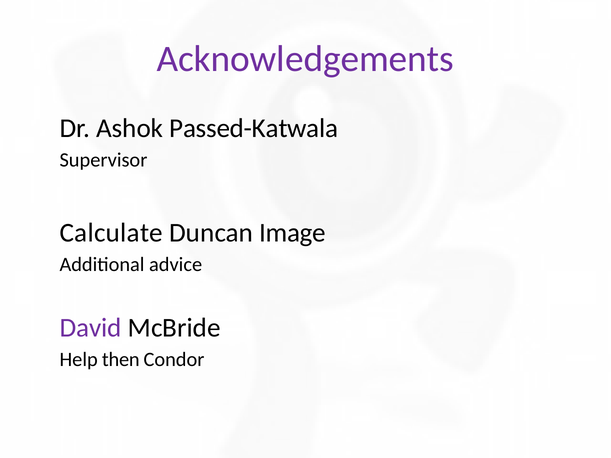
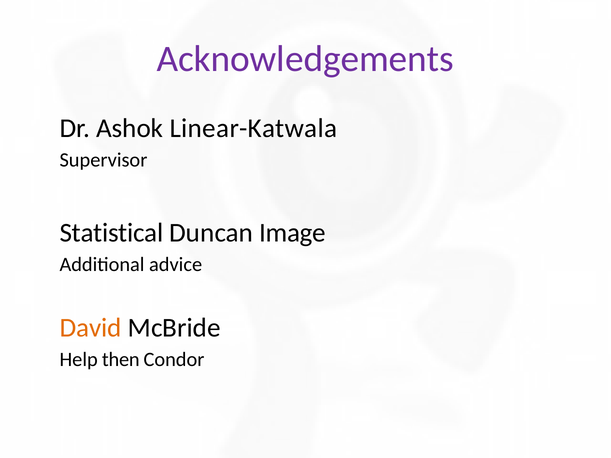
Passed-Katwala: Passed-Katwala -> Linear-Katwala (254, 128)
Calculate: Calculate -> Statistical (111, 233)
David colour: purple -> orange (91, 328)
